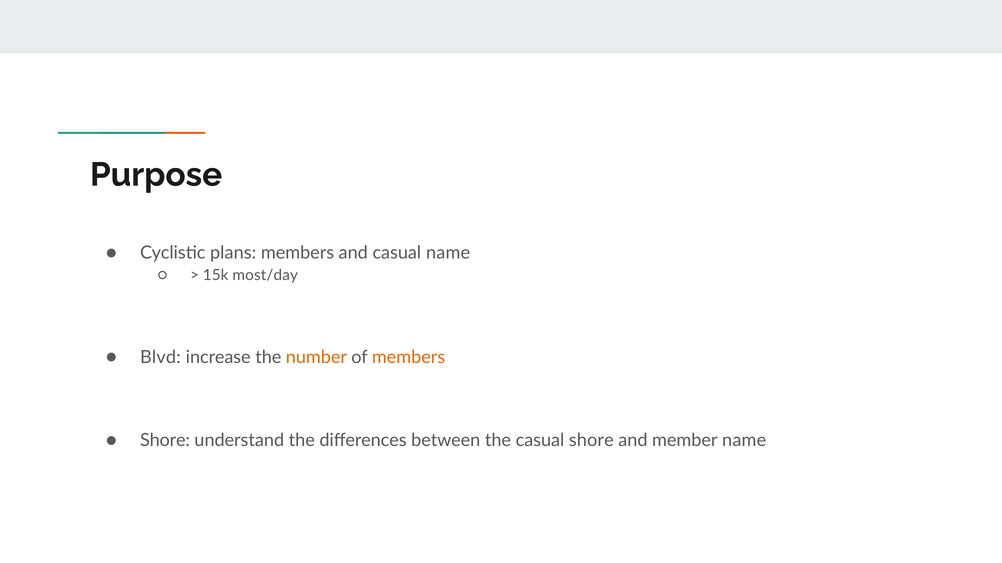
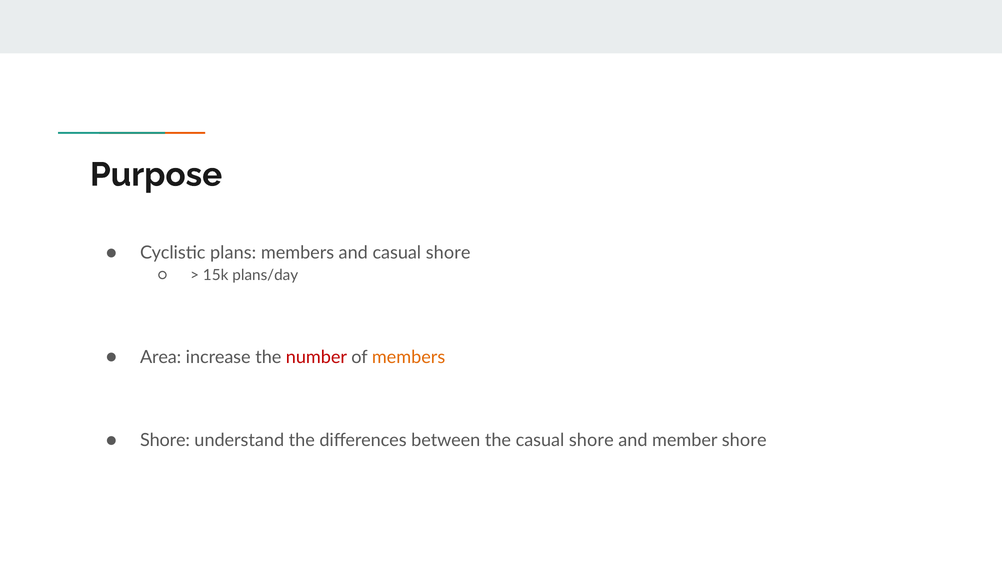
and casual name: name -> shore (448, 253)
most/day: most/day -> plans/day (265, 276)
Blvd: Blvd -> Area (161, 358)
number colour: orange -> red (316, 358)
member name: name -> shore (744, 441)
